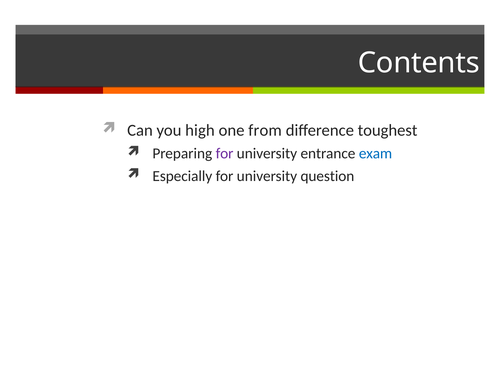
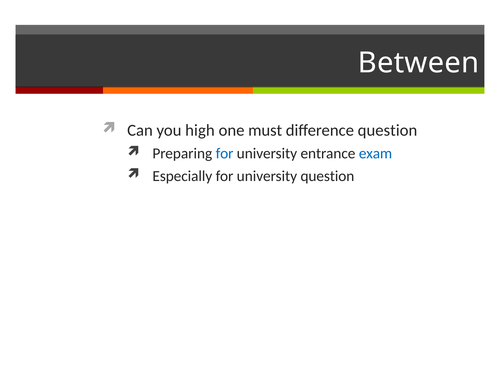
Contents: Contents -> Between (418, 63)
from: from -> must (265, 130)
difference toughest: toughest -> question (388, 130)
for colour: purple -> blue (225, 154)
